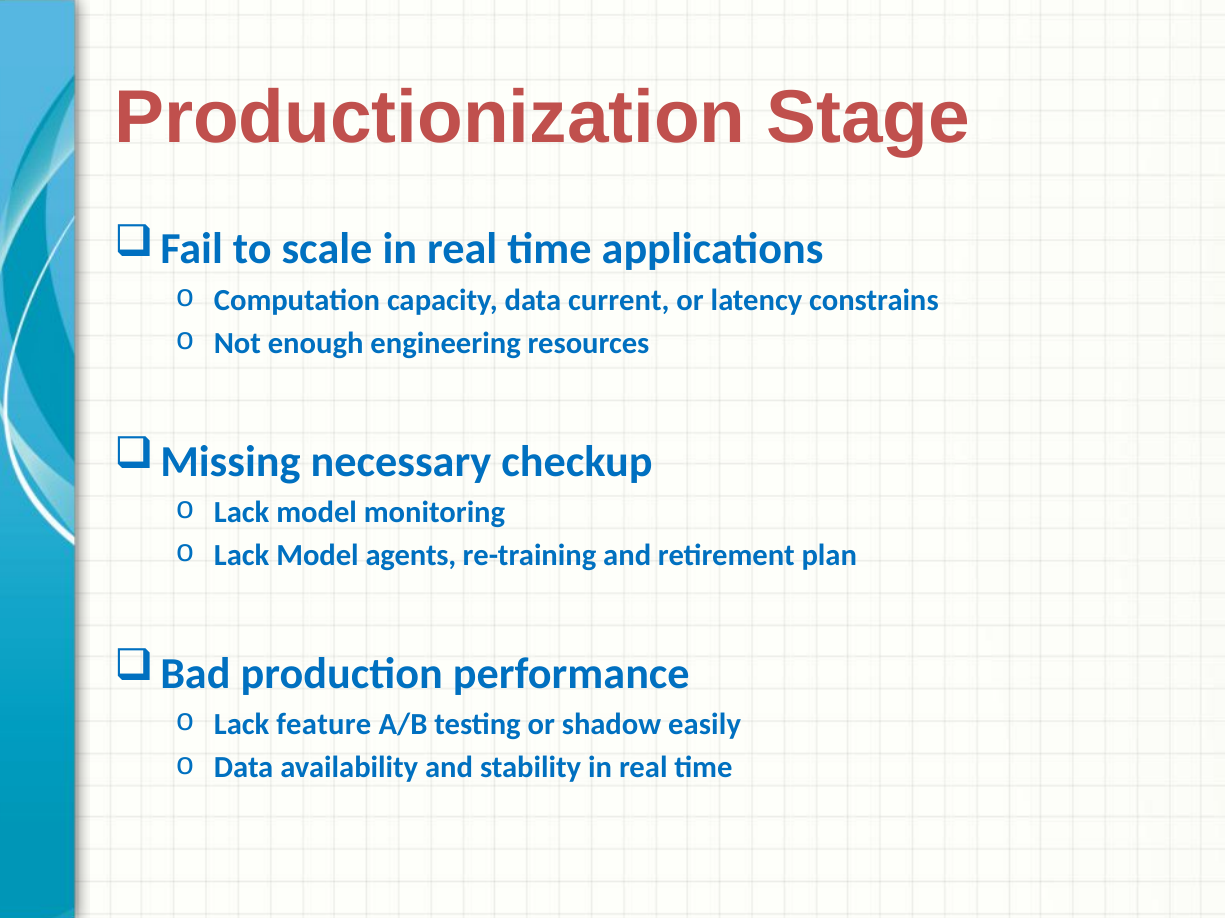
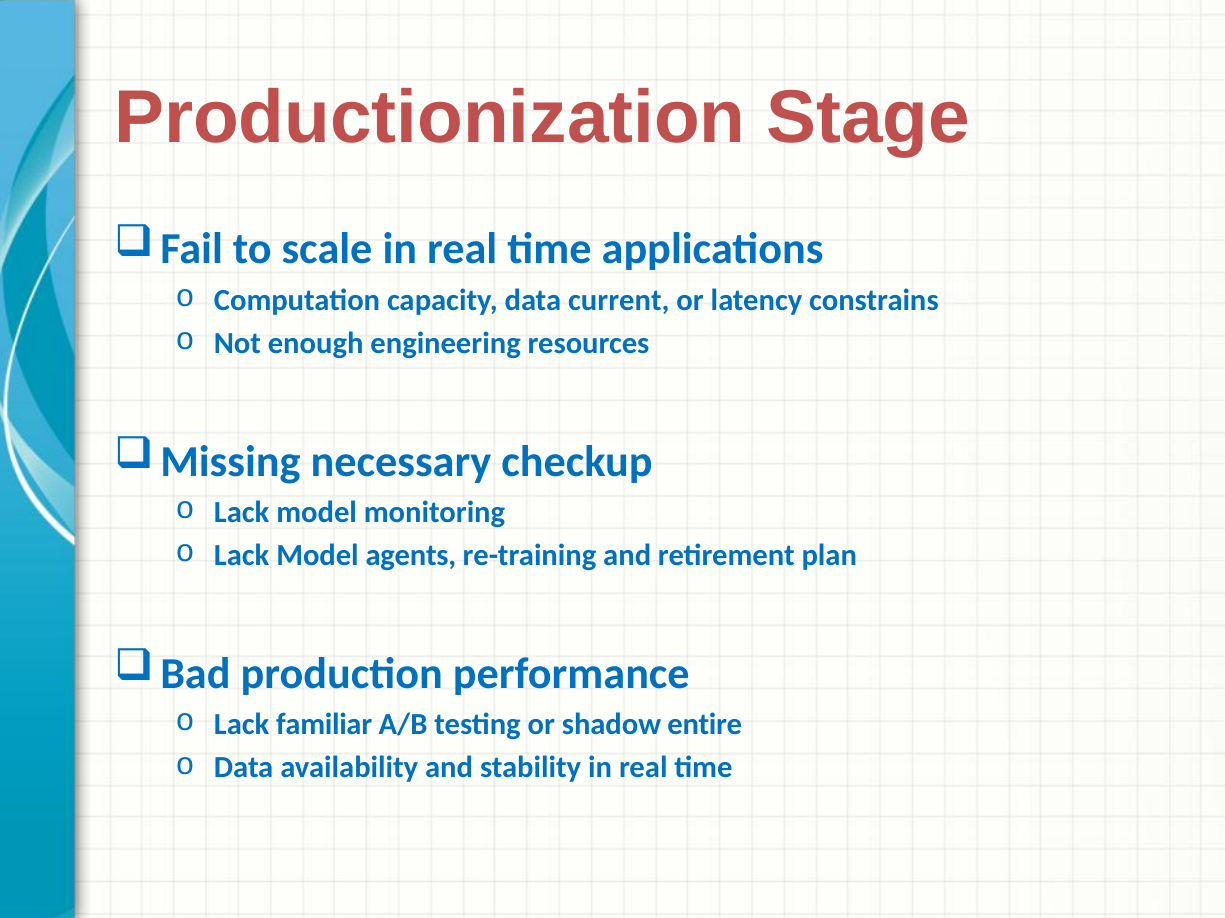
feature: feature -> familiar (324, 725)
easily: easily -> entire (705, 725)
